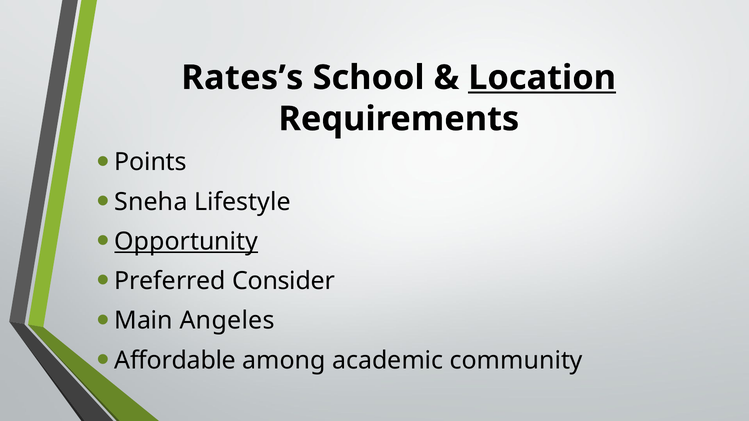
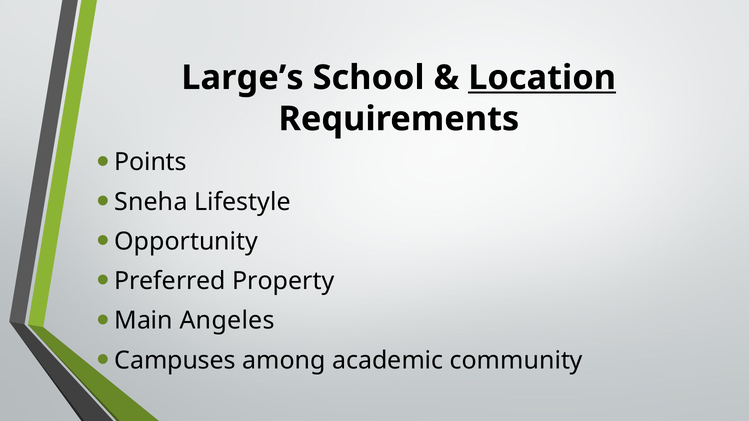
Rates’s: Rates’s -> Large’s (242, 78)
Opportunity underline: present -> none (186, 242)
Consider: Consider -> Property (283, 281)
Affordable: Affordable -> Campuses (175, 361)
